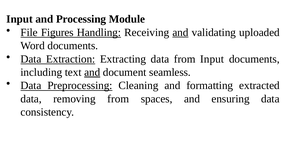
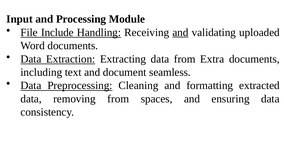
Figures: Figures -> Include (57, 32)
from Input: Input -> Extra (212, 59)
and underline: present -> none (92, 72)
